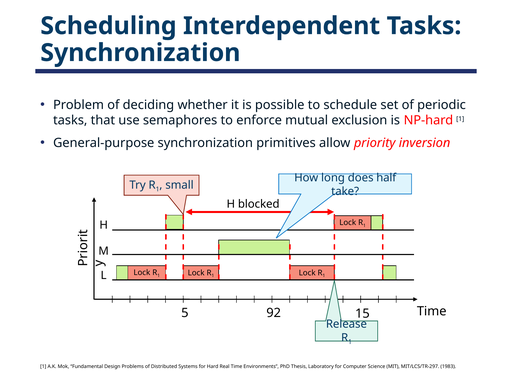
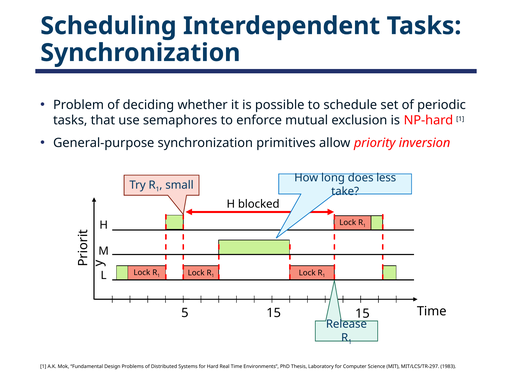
half: half -> less (386, 178)
5 92: 92 -> 15 (274, 313)
